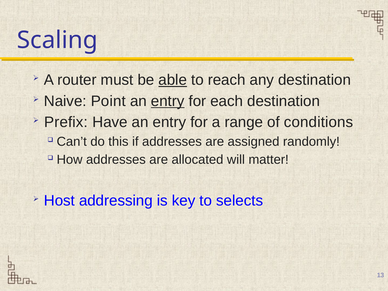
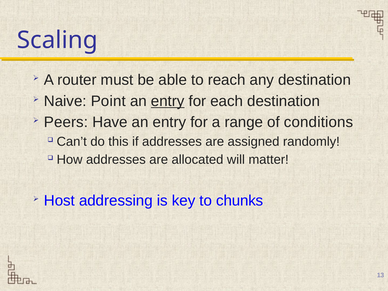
able underline: present -> none (173, 80)
Prefix: Prefix -> Peers (66, 122)
selects: selects -> chunks (240, 201)
